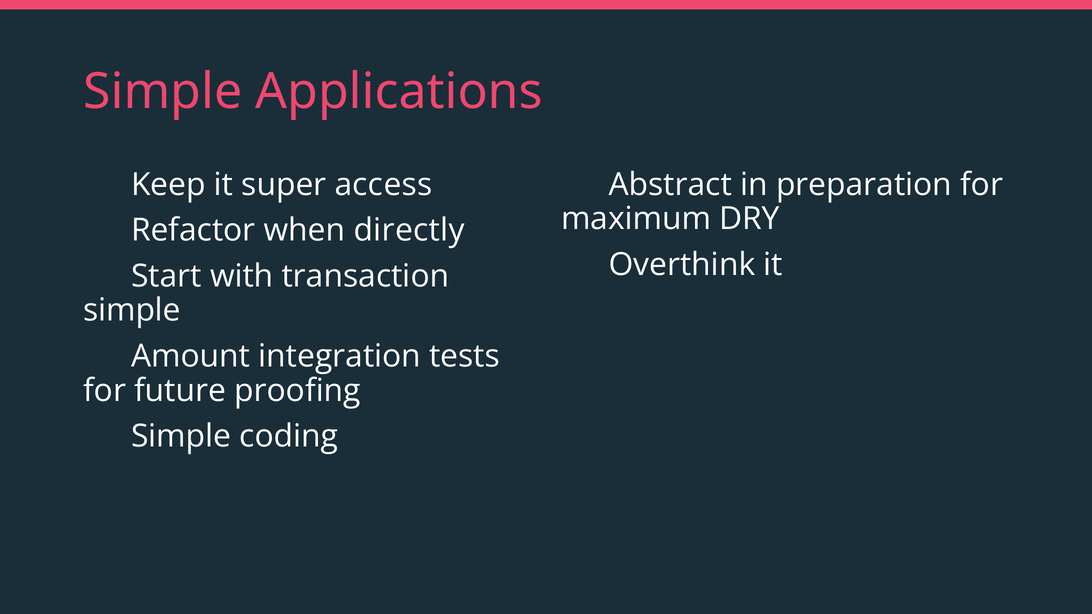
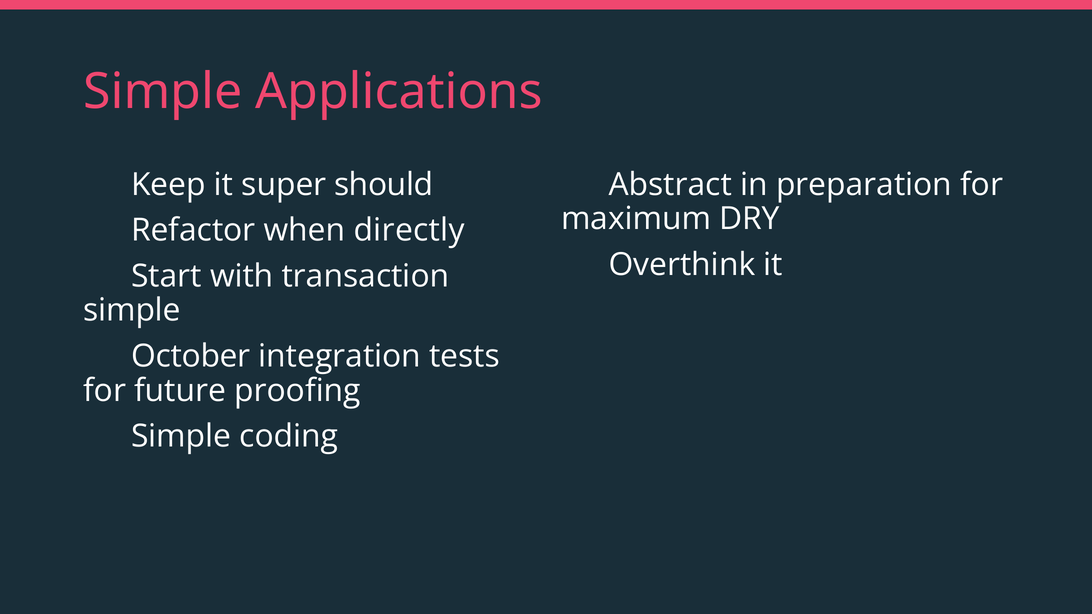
access: access -> should (384, 185)
Amount: Amount -> October (191, 356)
